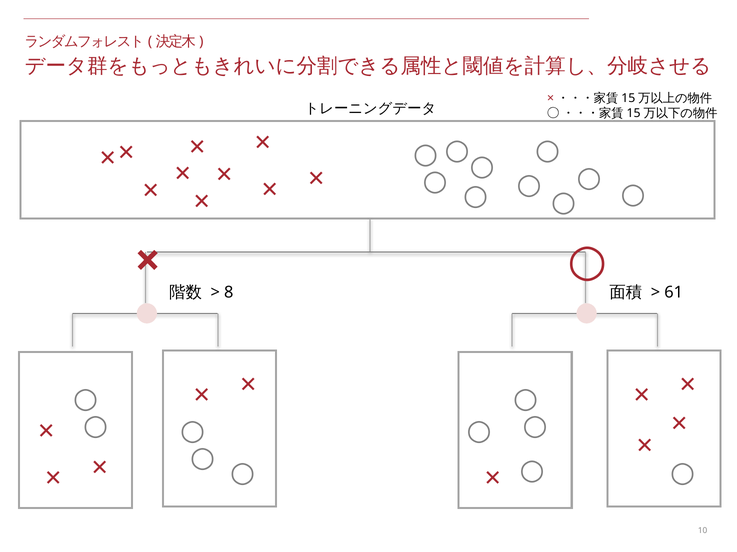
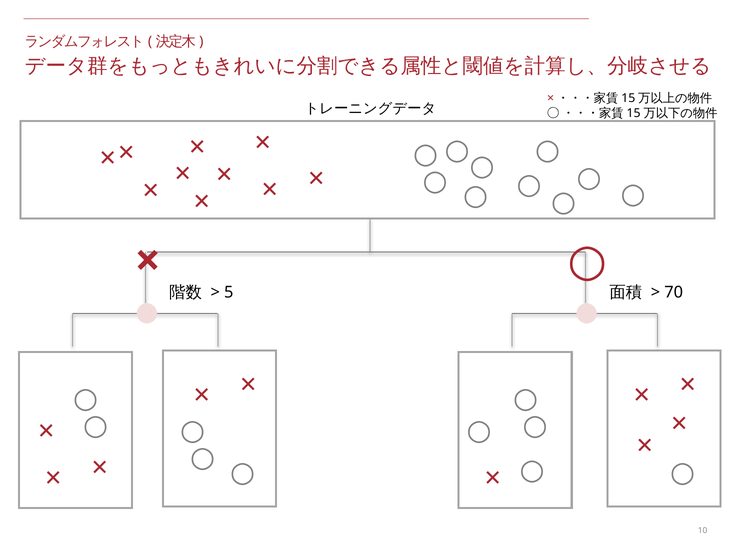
8: 8 -> 5 (229, 293)
61: 61 -> 70 (674, 293)
